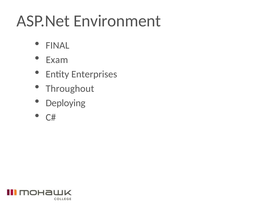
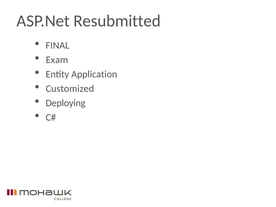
Environment: Environment -> Resubmitted (117, 21)
Enterprises: Enterprises -> Application (94, 74)
Throughout: Throughout -> Customized (70, 89)
